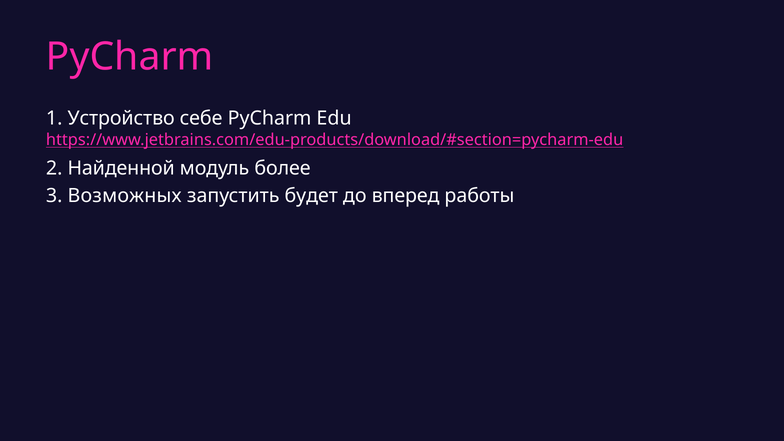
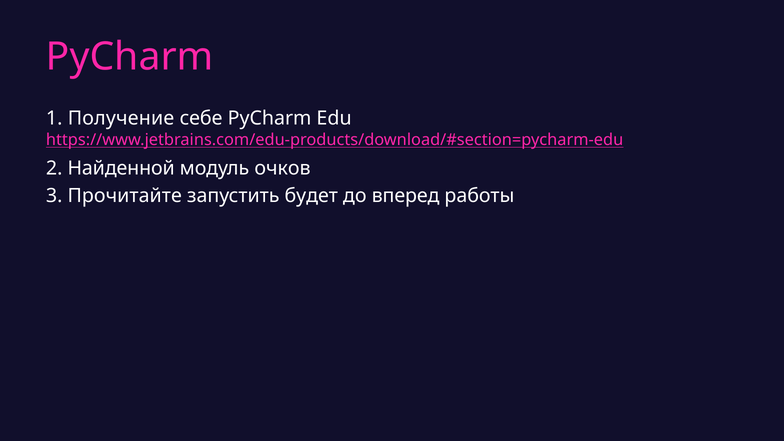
Устройство: Устройство -> Получение (121, 118)
более: более -> очков (283, 168)
Возможных: Возможных -> Прочитайте (125, 196)
